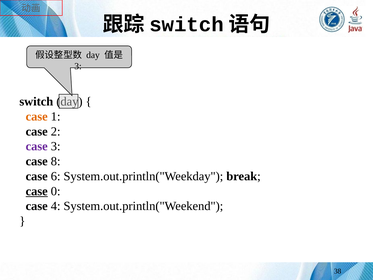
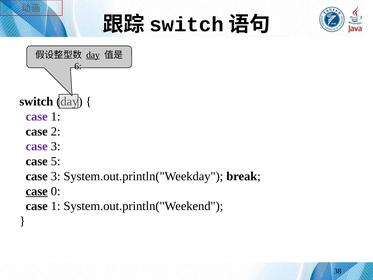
day underline: none -> present (93, 55)
3: 3 -> 6 (78, 66)
case colour: orange -> purple (37, 116)
8: 8 -> 5 (56, 161)
6: 6 -> 3 (56, 176)
4: 4 -> 1 (56, 206)
